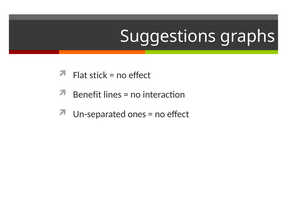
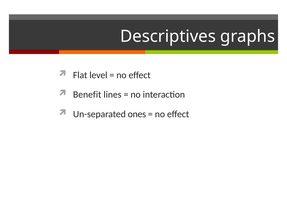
Suggestions: Suggestions -> Descriptives (168, 36)
stick: stick -> level (98, 75)
